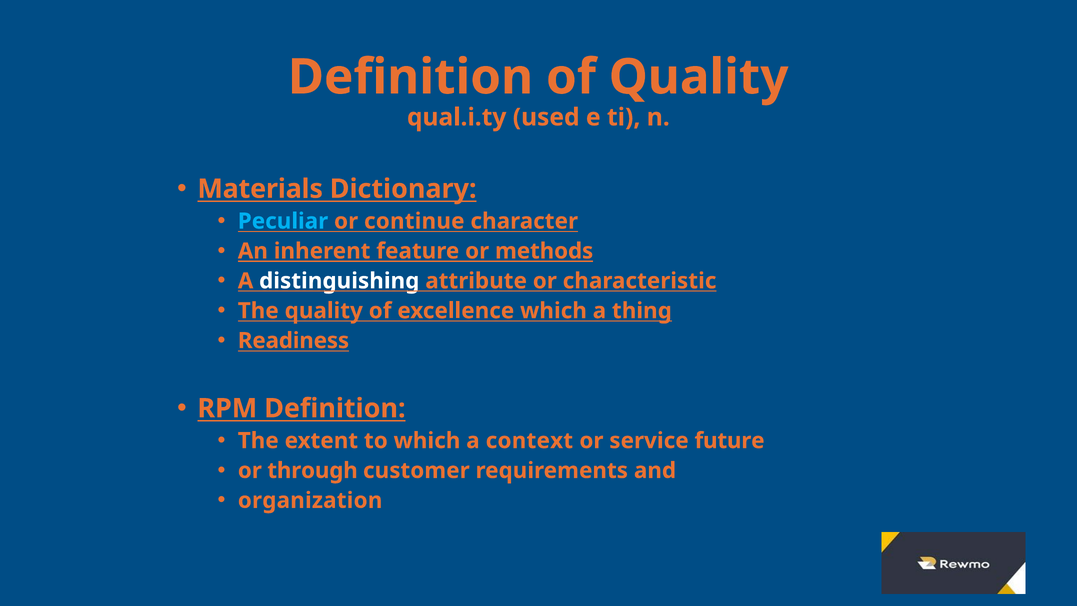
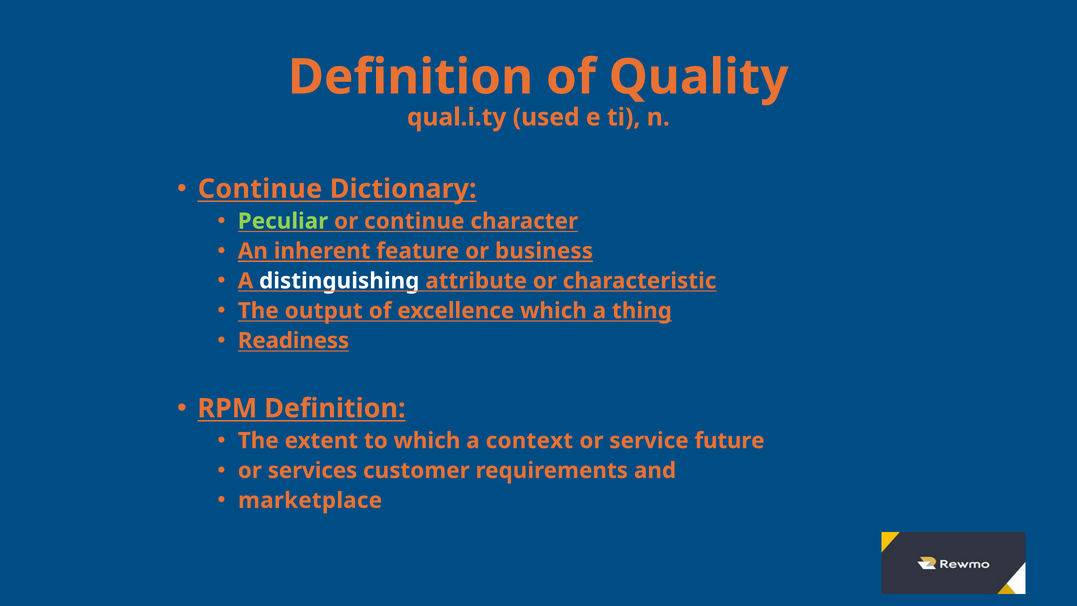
Materials: Materials -> Continue (260, 189)
Peculiar colour: light blue -> light green (283, 221)
methods: methods -> business (544, 251)
The quality: quality -> output (324, 311)
through: through -> services (313, 470)
organization: organization -> marketplace (310, 500)
